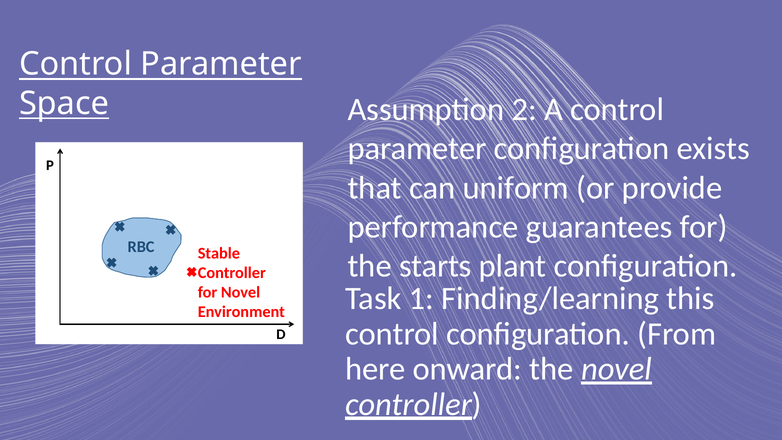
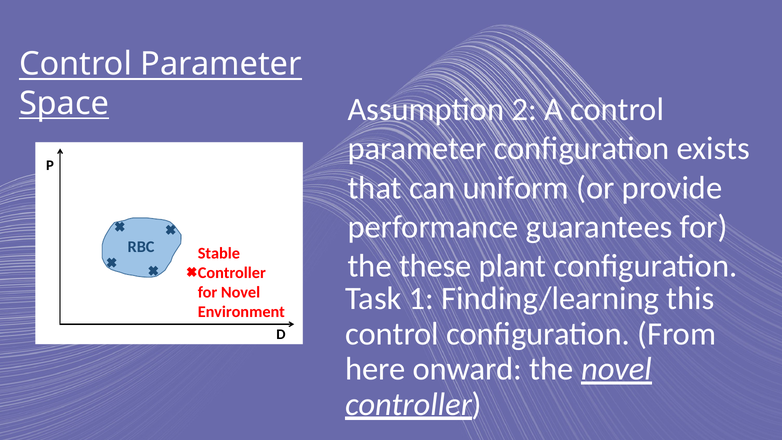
starts: starts -> these (435, 266)
